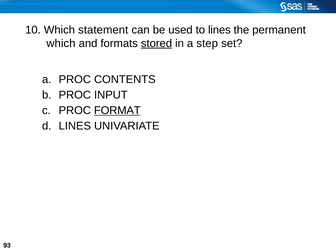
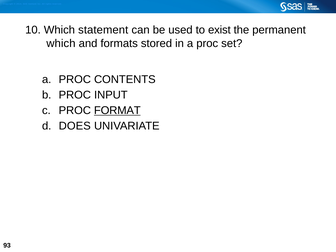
to lines: lines -> exist (219, 30)
stored underline: present -> none (156, 43)
in a step: step -> proc (207, 43)
LINES: LINES -> DOES (75, 126)
